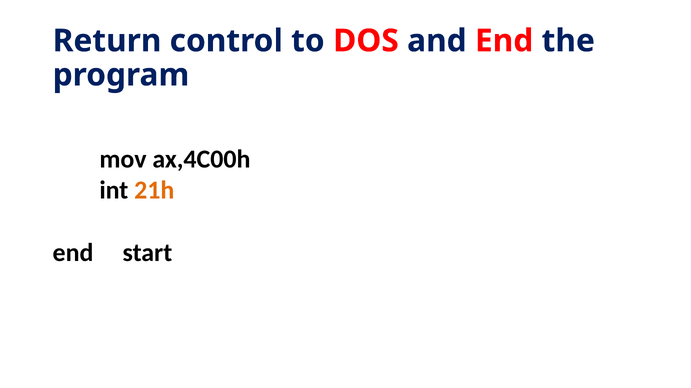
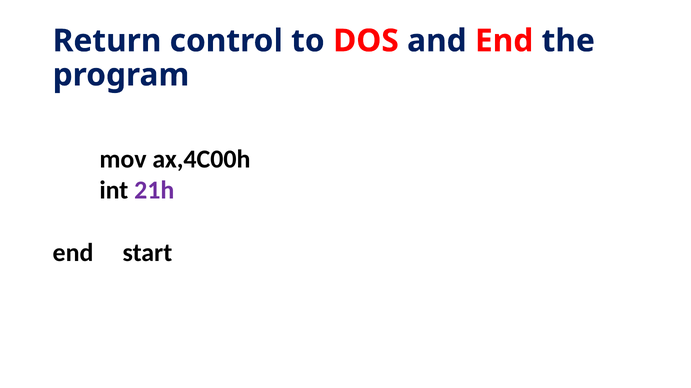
21h colour: orange -> purple (154, 191)
